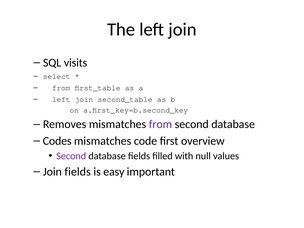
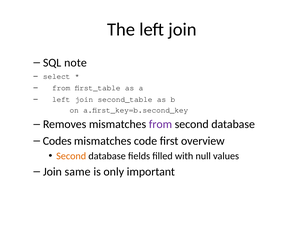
visits: visits -> note (75, 63)
Second colour: purple -> orange (71, 156)
Join fields: fields -> same (78, 172)
easy: easy -> only (114, 172)
